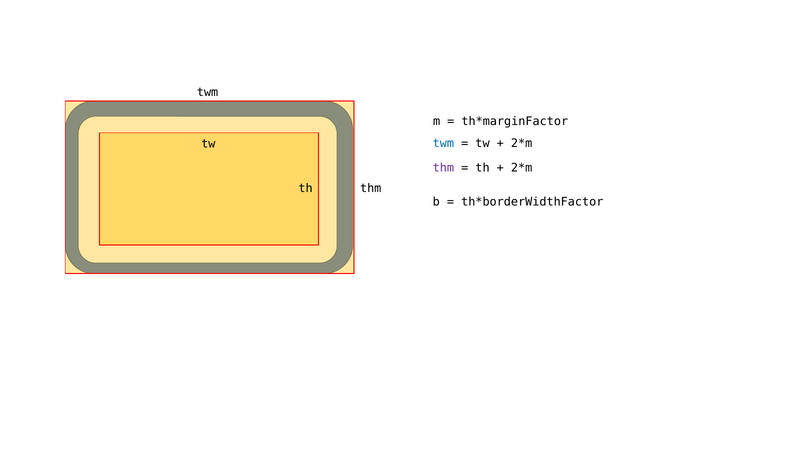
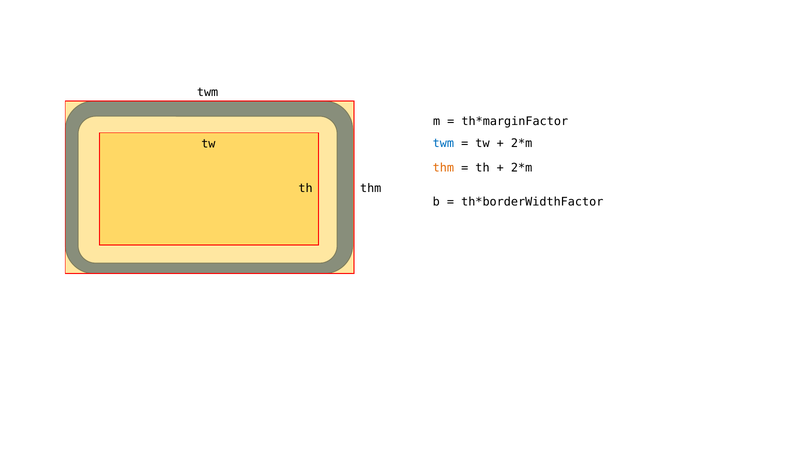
thm colour: purple -> orange (443, 168)
